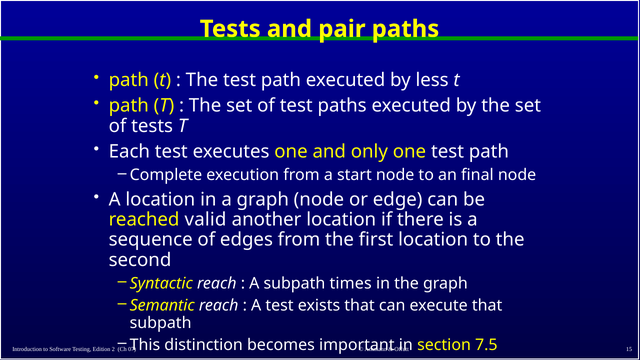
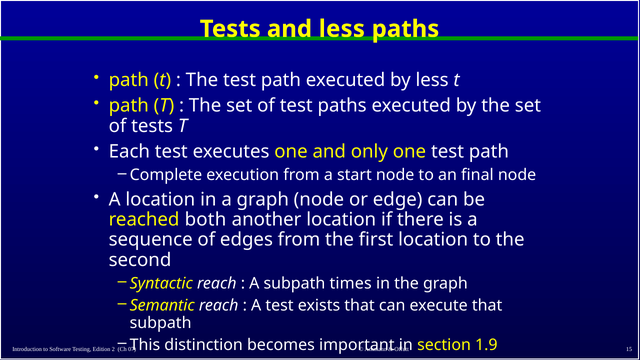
and pair: pair -> less (342, 29)
valid: valid -> both (206, 220)
7.5: 7.5 -> 1.9 (486, 345)
